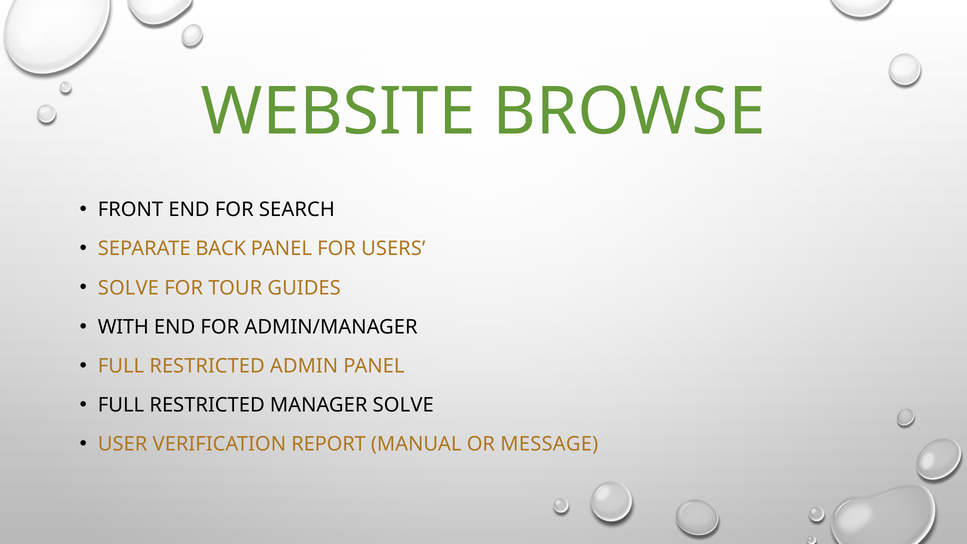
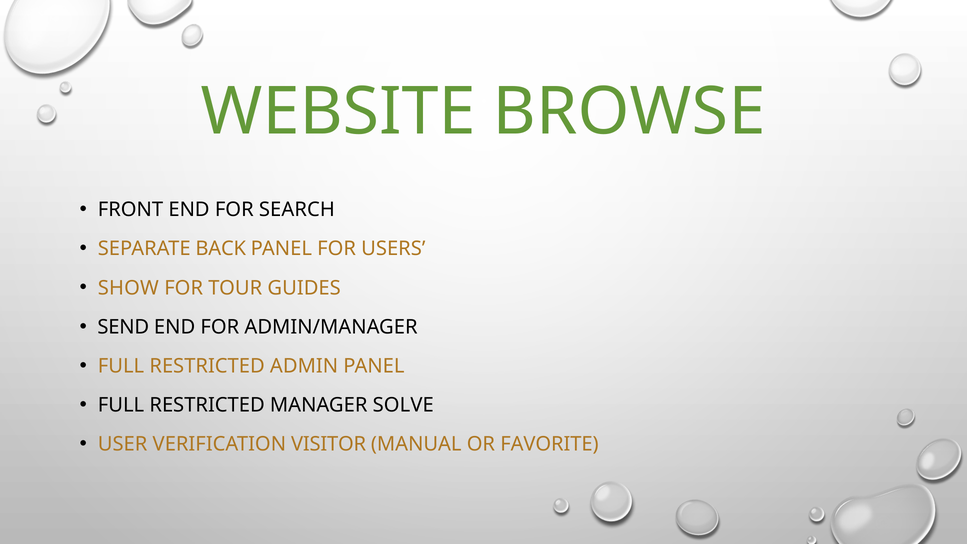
SOLVE: SOLVE -> SHOW (128, 288)
WITH: WITH -> SEND (123, 327)
REPORT: REPORT -> VISITOR (329, 444)
MESSAGE: MESSAGE -> FAVORITE (549, 444)
